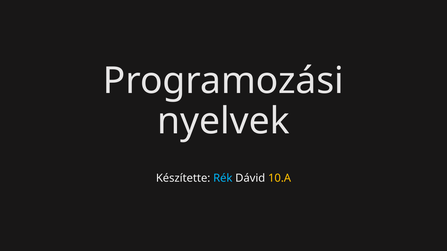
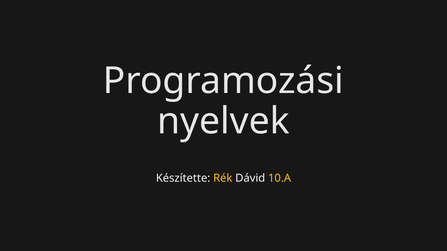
Rék colour: light blue -> yellow (223, 178)
